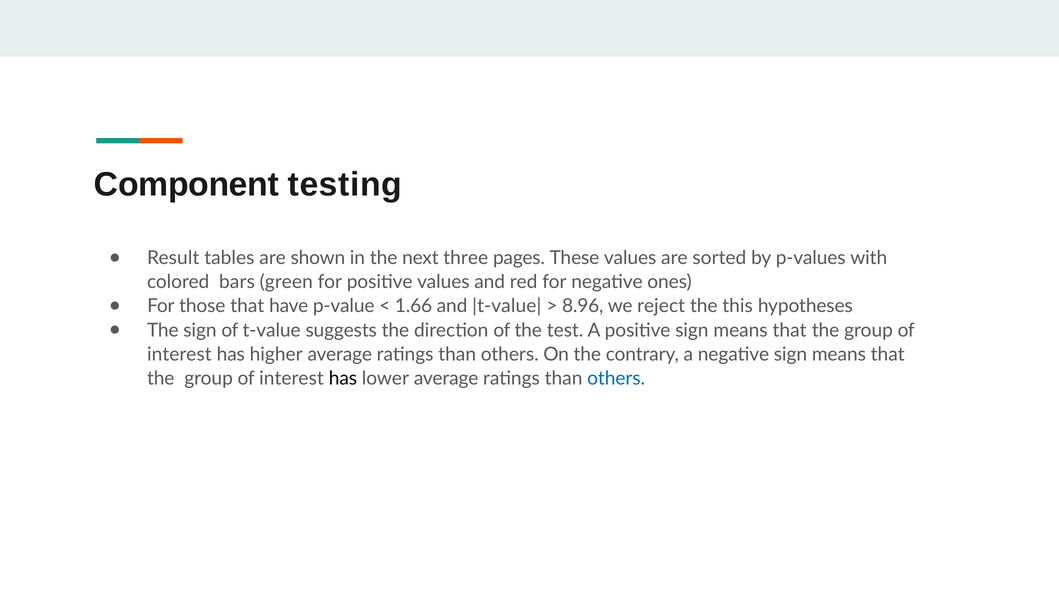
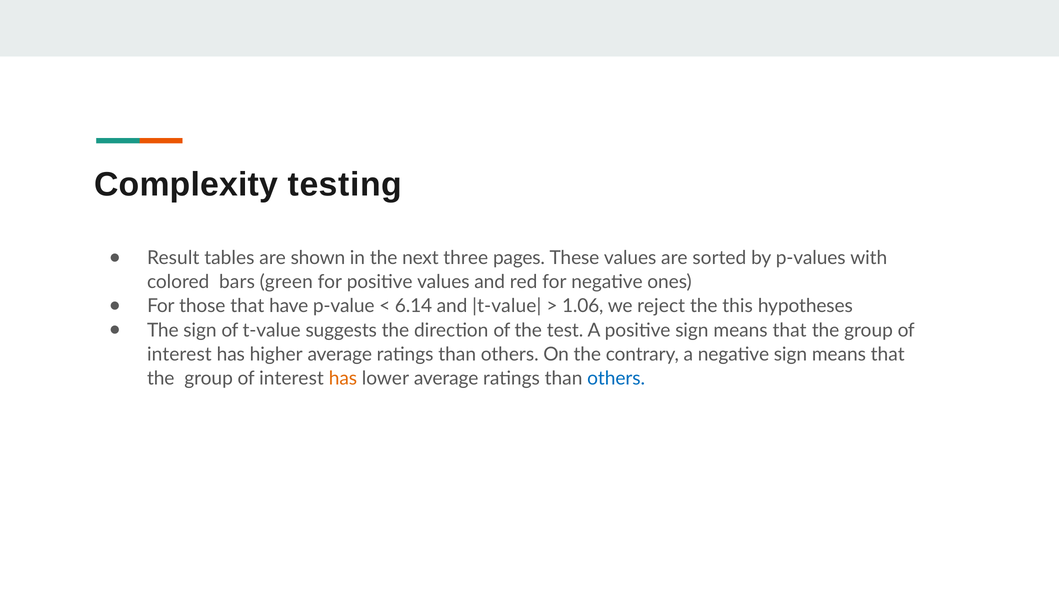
Component: Component -> Complexity (186, 185)
1.66: 1.66 -> 6.14 (414, 306)
8.96: 8.96 -> 1.06 (583, 306)
has colour: black -> orange (343, 378)
